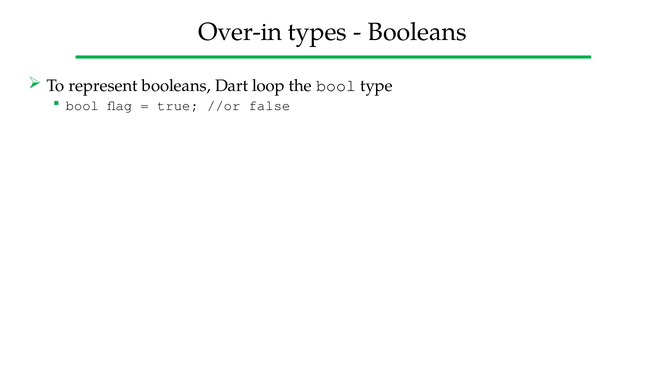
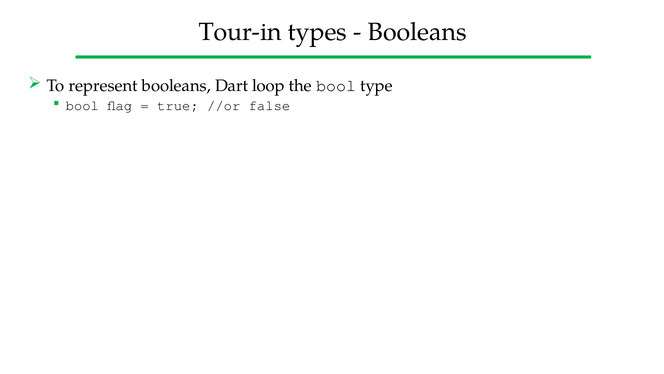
Over-in: Over-in -> Tour-in (240, 32)
